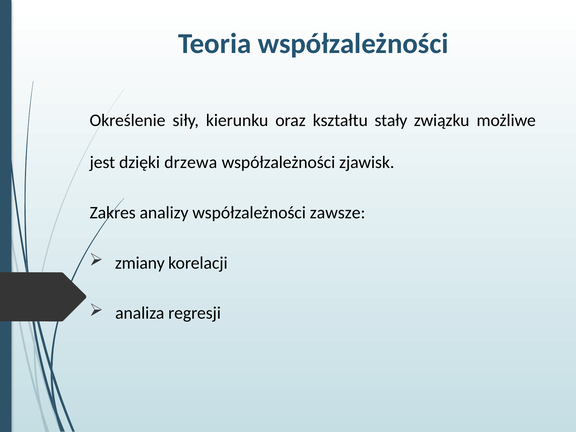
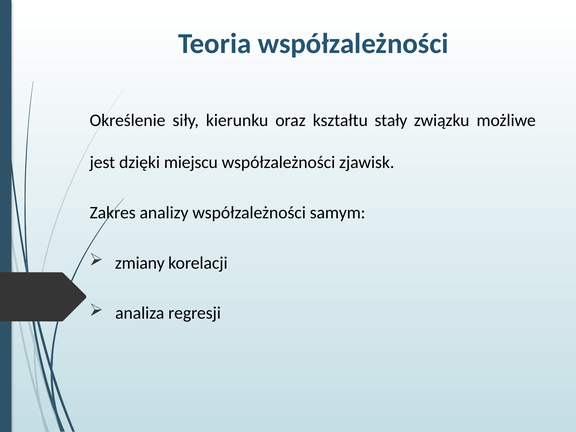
drzewa: drzewa -> miejscu (191, 162)
zawsze: zawsze -> samym (338, 213)
